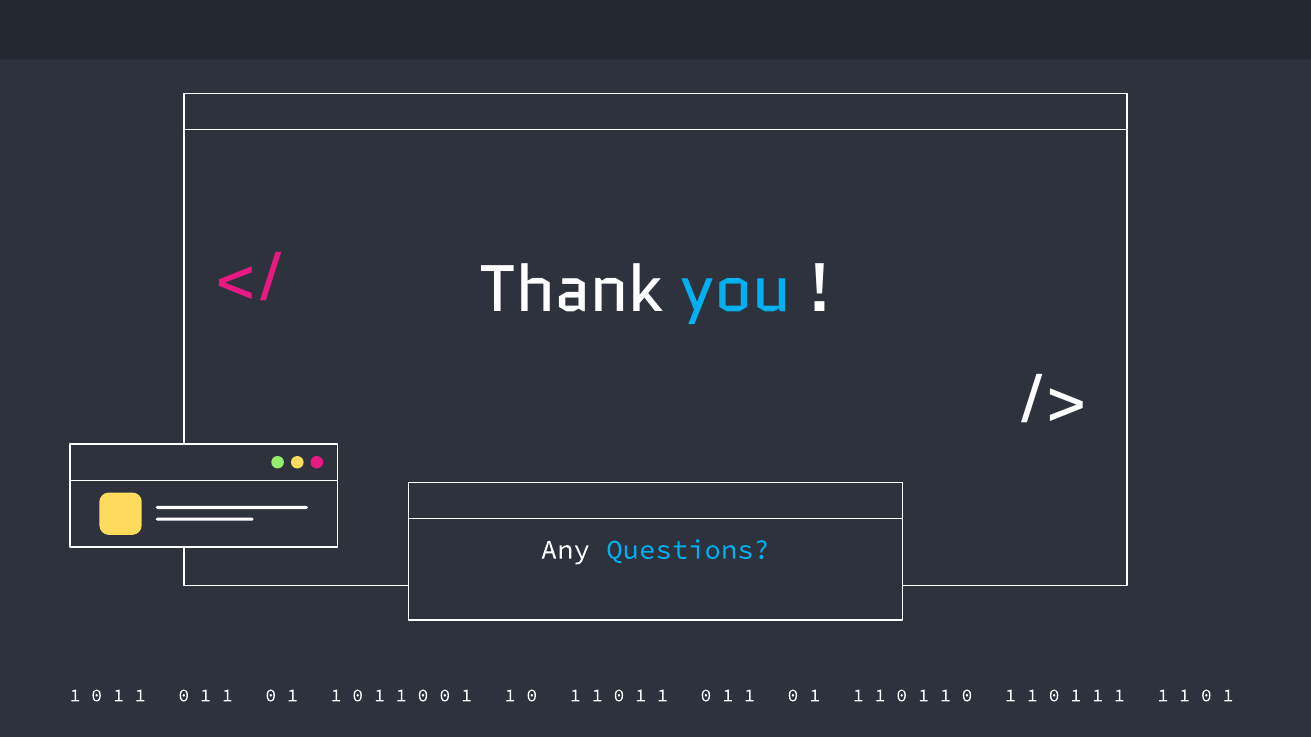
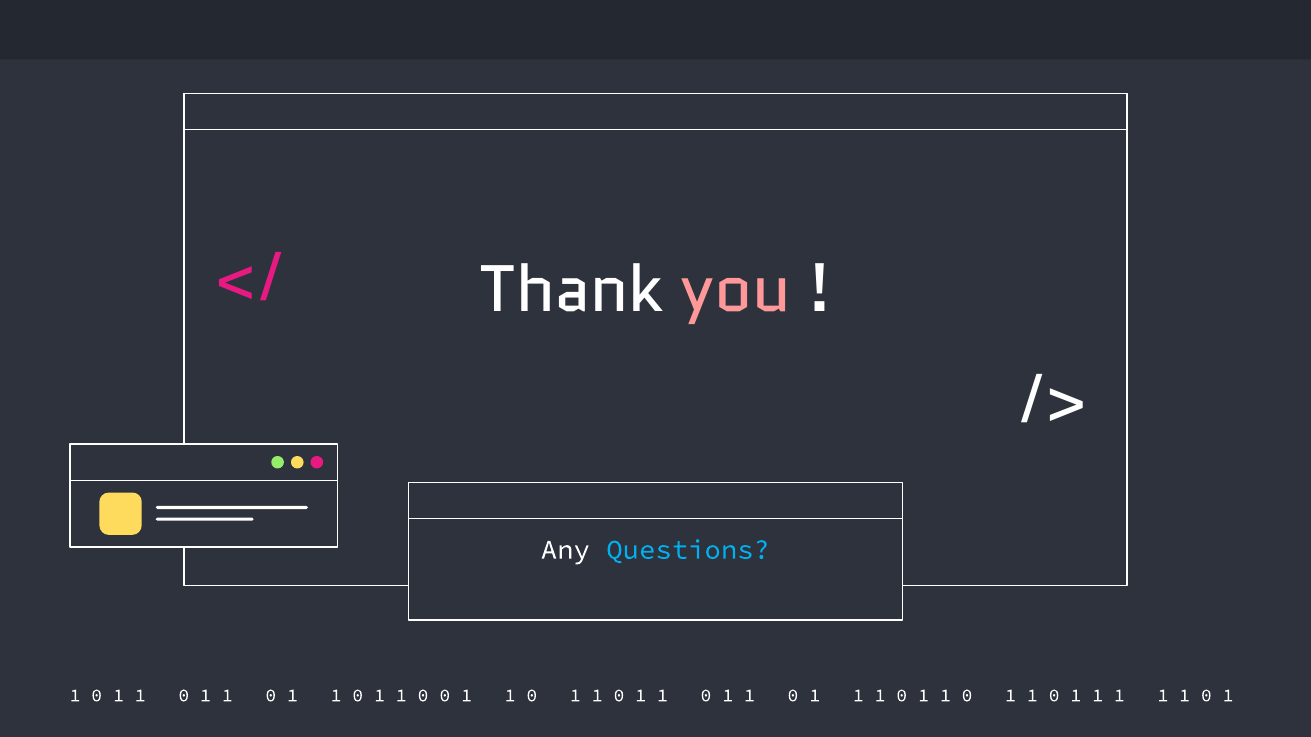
you colour: light blue -> pink (736, 290)
